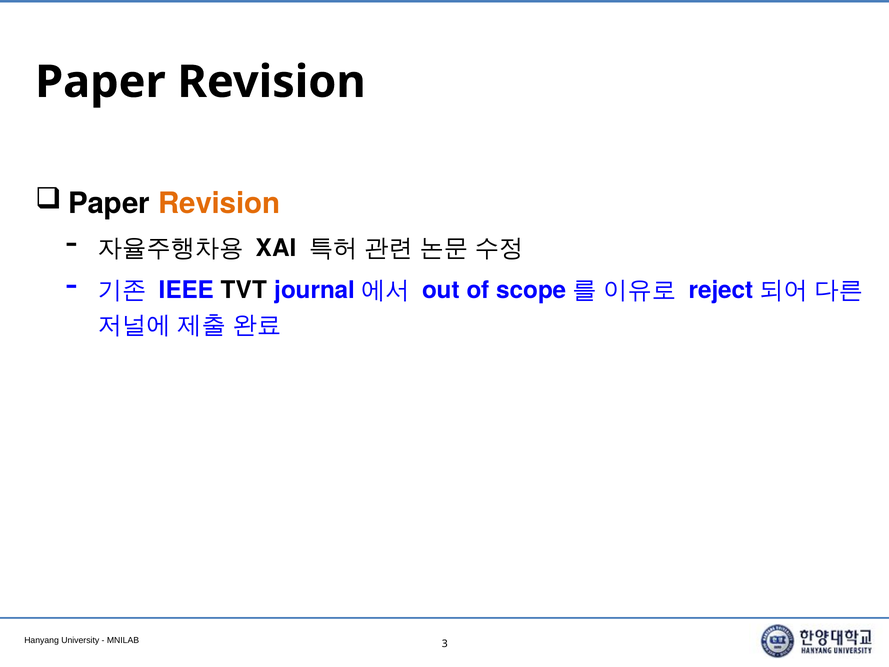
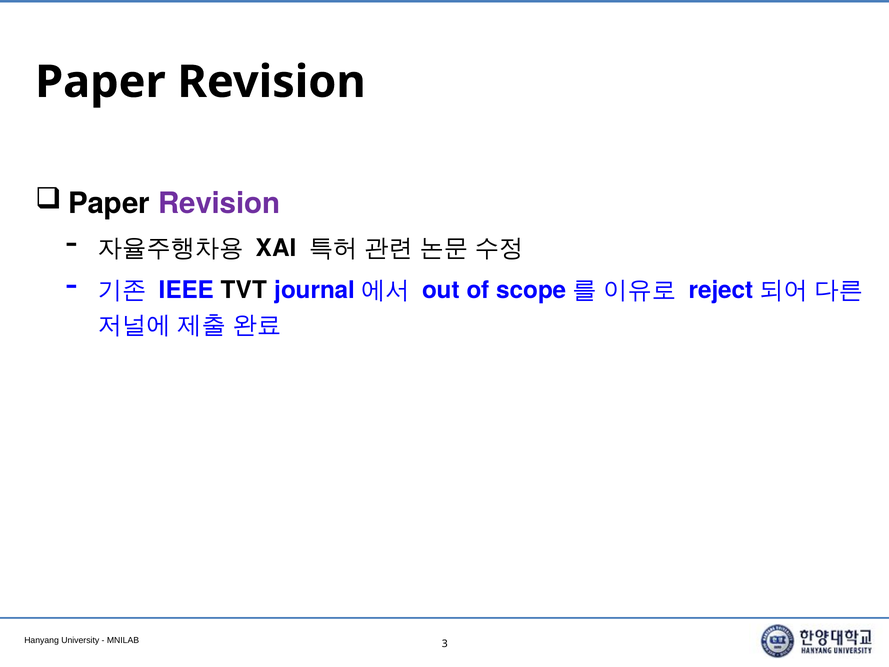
Revision colour: orange -> purple (219, 204)
